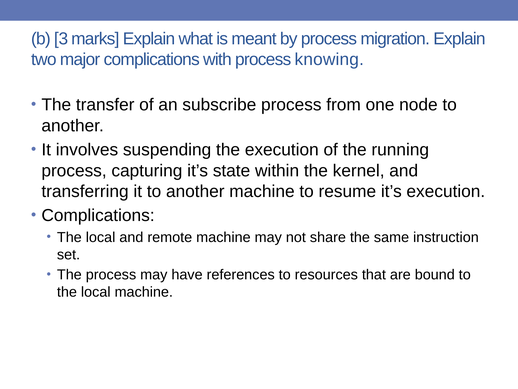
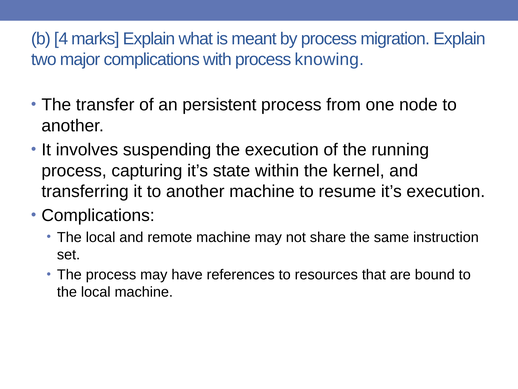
3: 3 -> 4 (61, 39)
subscribe: subscribe -> persistent (219, 105)
